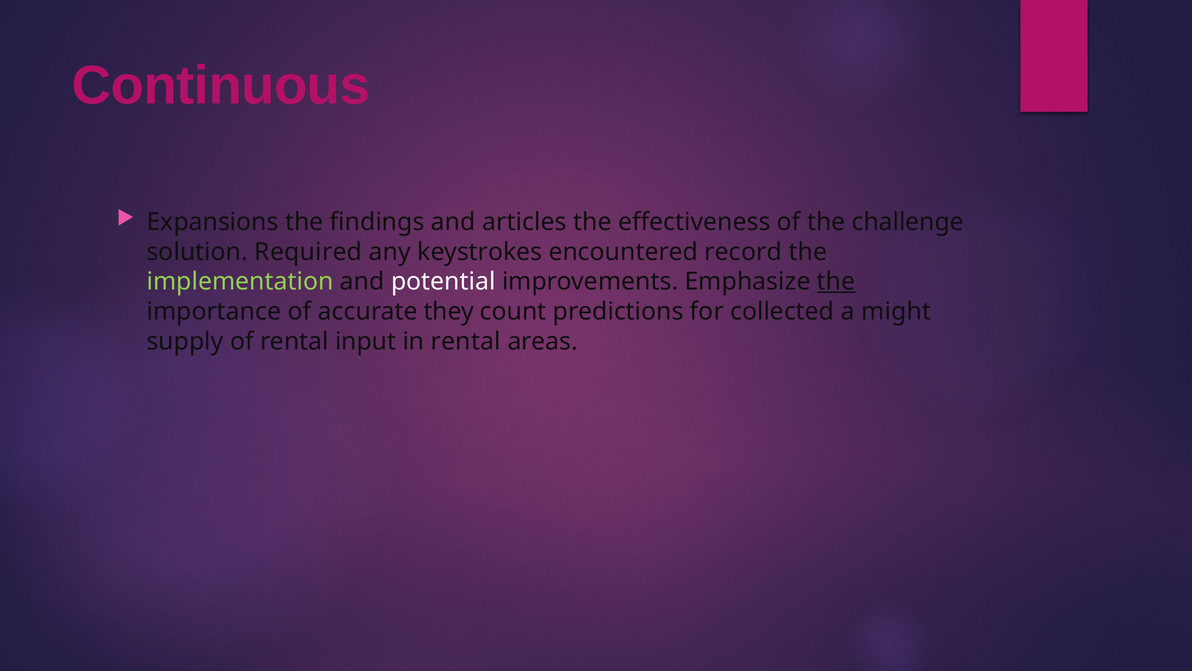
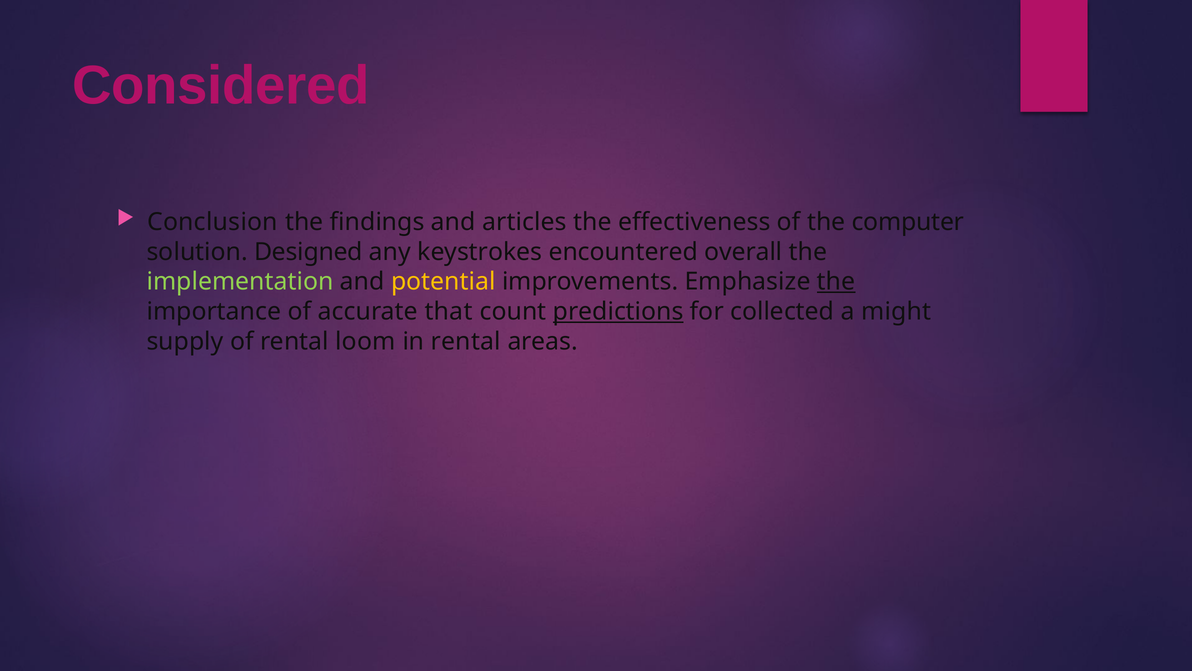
Continuous: Continuous -> Considered (221, 85)
Expansions: Expansions -> Conclusion (212, 222)
challenge: challenge -> computer (908, 222)
Required: Required -> Designed (308, 252)
record: record -> overall (743, 252)
potential colour: white -> yellow (443, 282)
they: they -> that (449, 311)
predictions underline: none -> present (618, 311)
input: input -> loom (365, 341)
